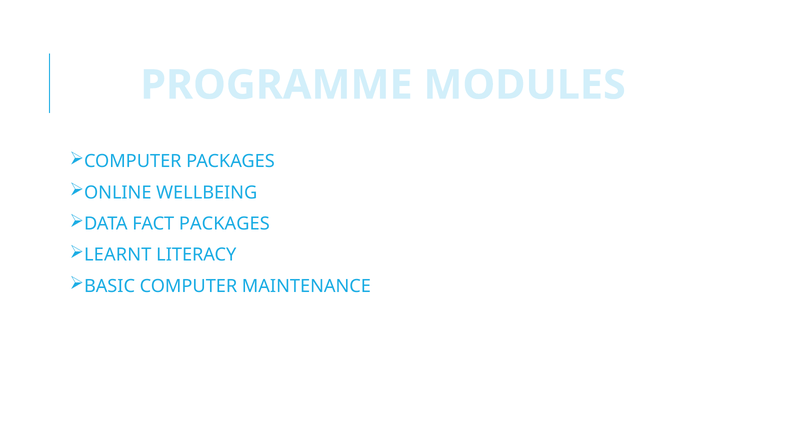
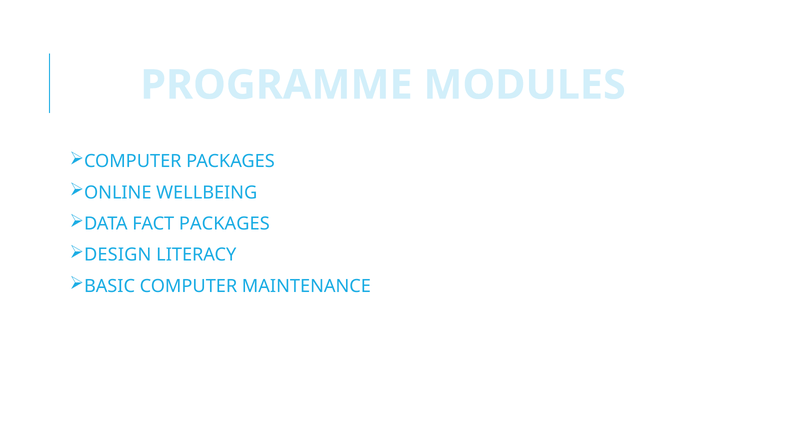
LEARNT: LEARNT -> DESIGN (118, 255)
